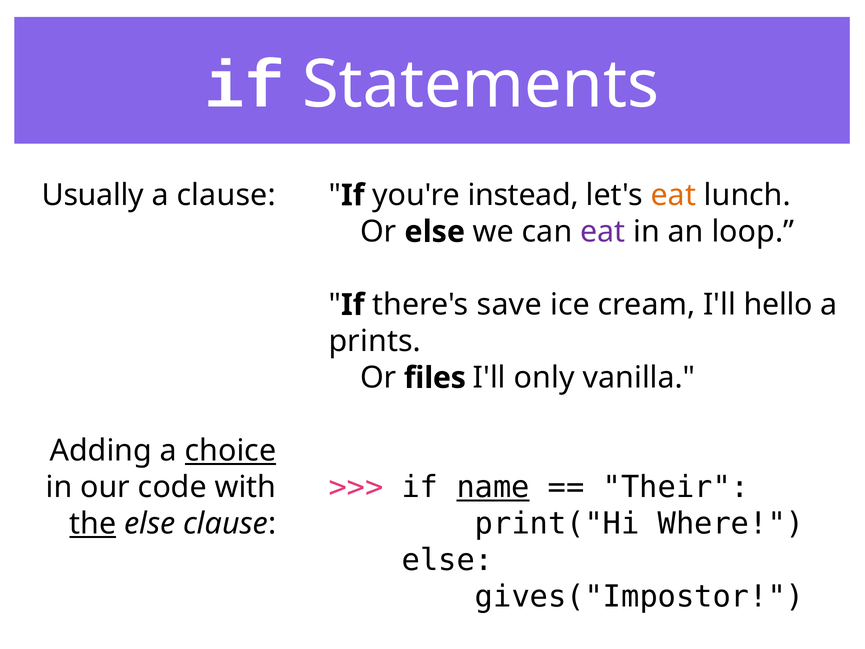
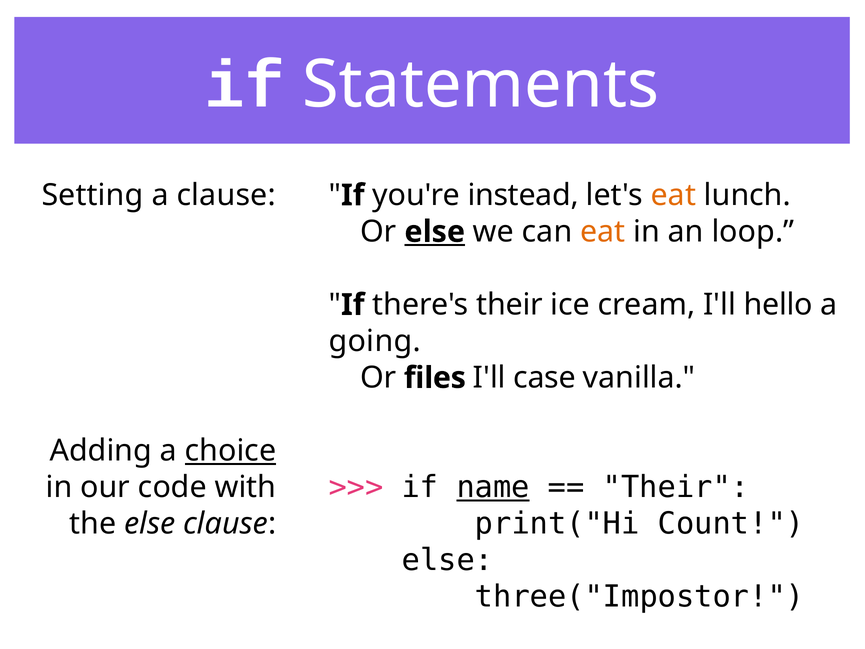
Usually: Usually -> Setting (93, 195)
else underline: none -> present (435, 232)
eat colour: purple -> orange (603, 232)
there's save: save -> their (510, 305)
prints: prints -> going (375, 341)
only: only -> case (544, 378)
Where: Where -> Count (731, 524)
the underline: present -> none (93, 524)
gives("Impostor: gives("Impostor -> three("Impostor (640, 597)
